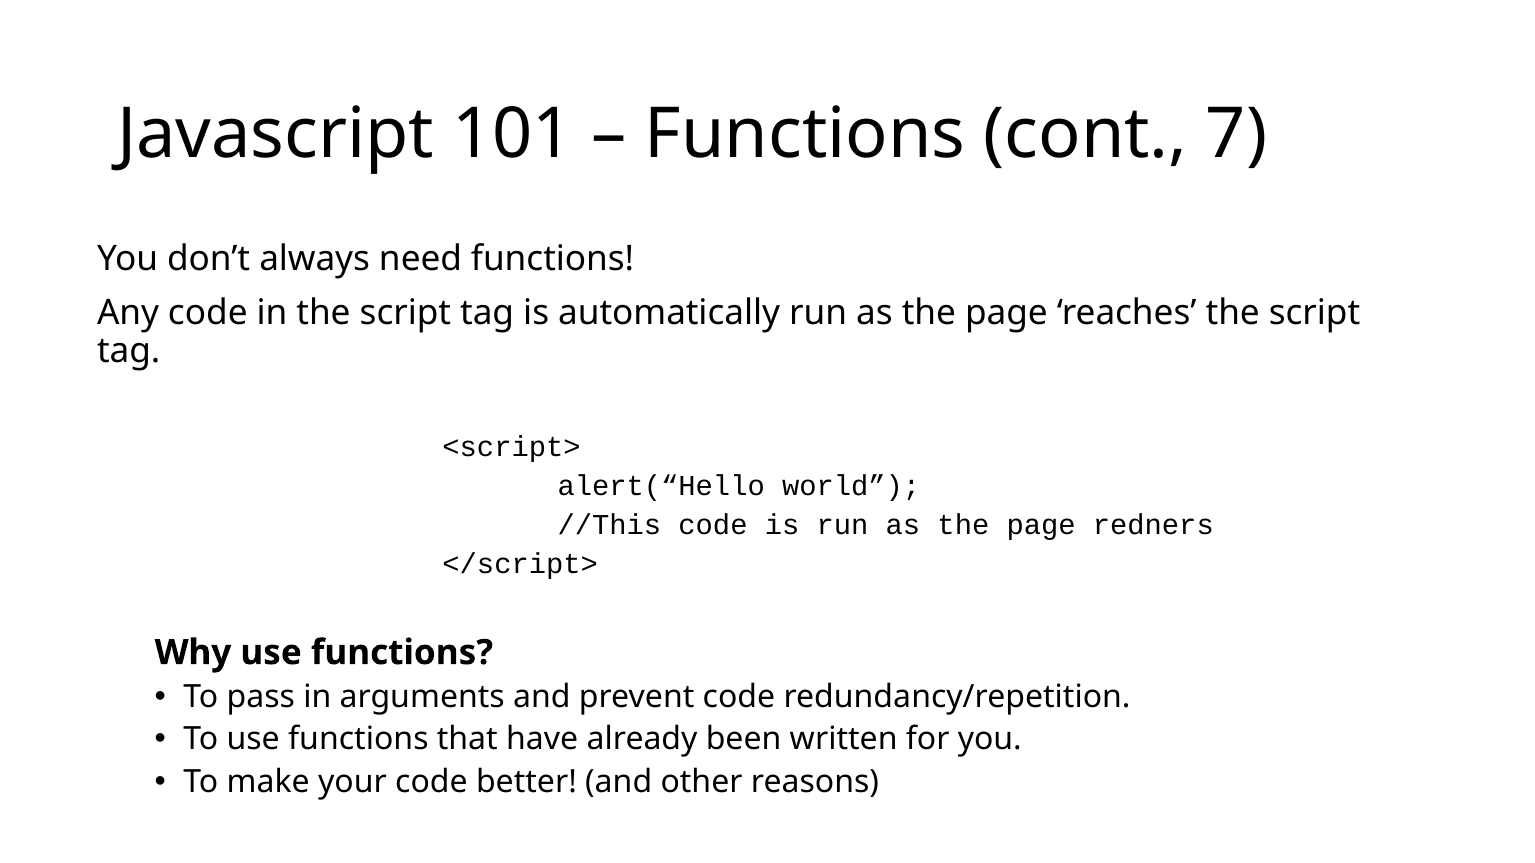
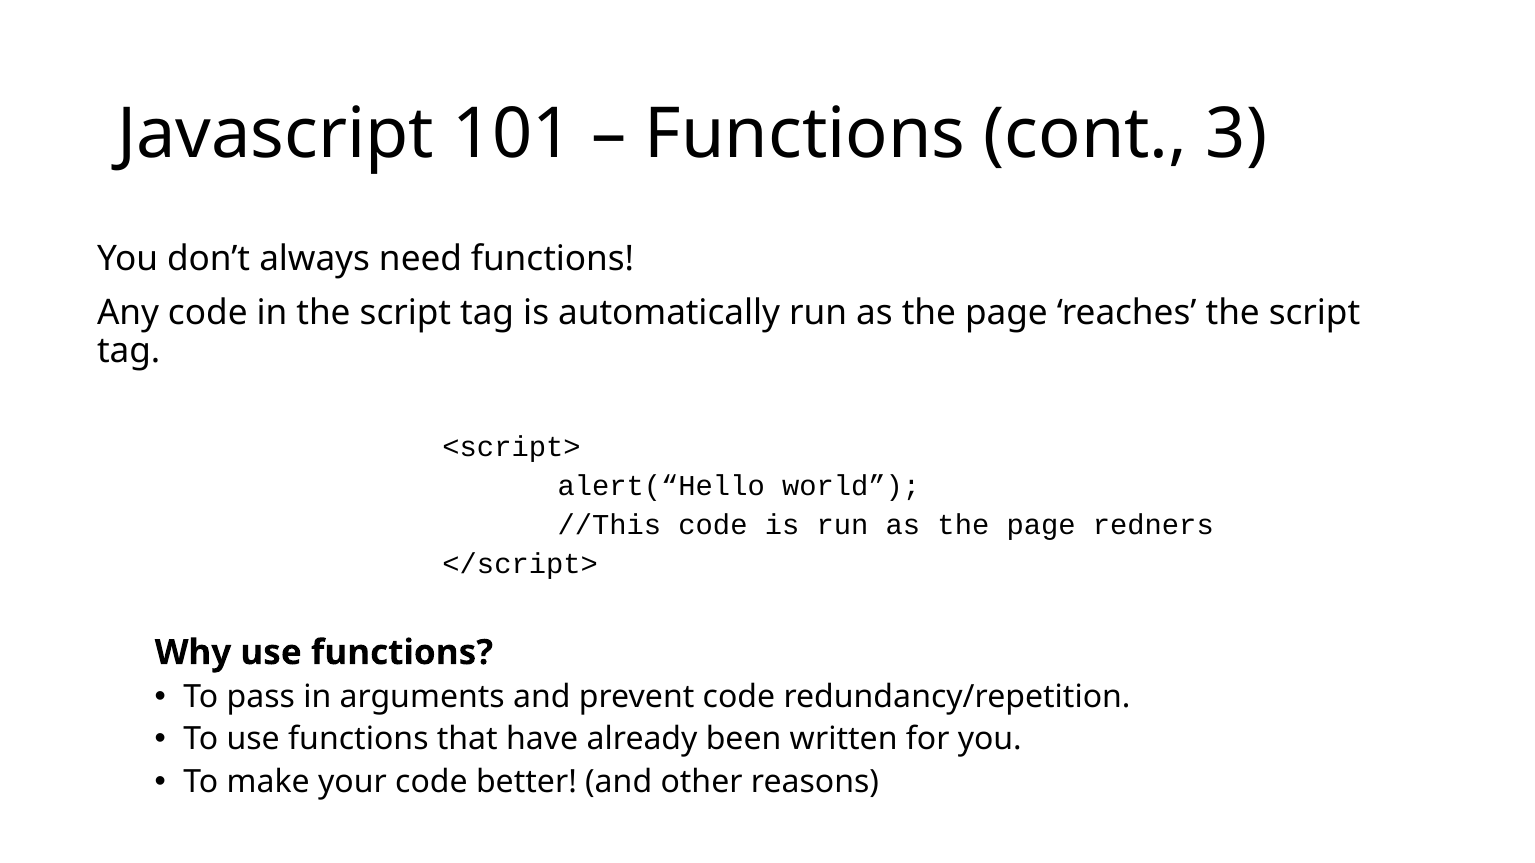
7: 7 -> 3 (1236, 134)
